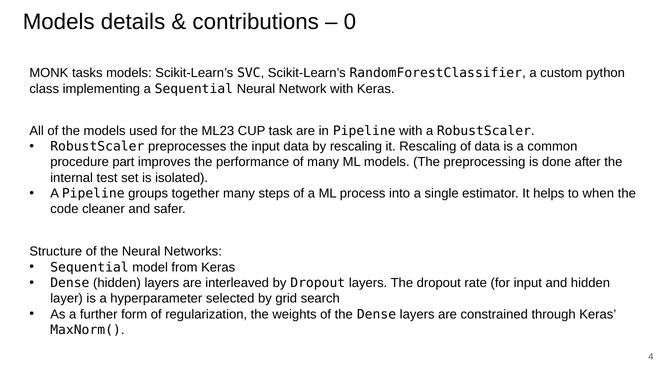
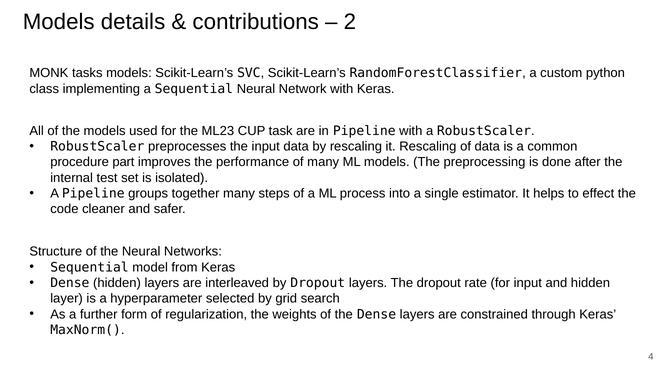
0: 0 -> 2 (350, 22)
when: when -> effect (598, 193)
